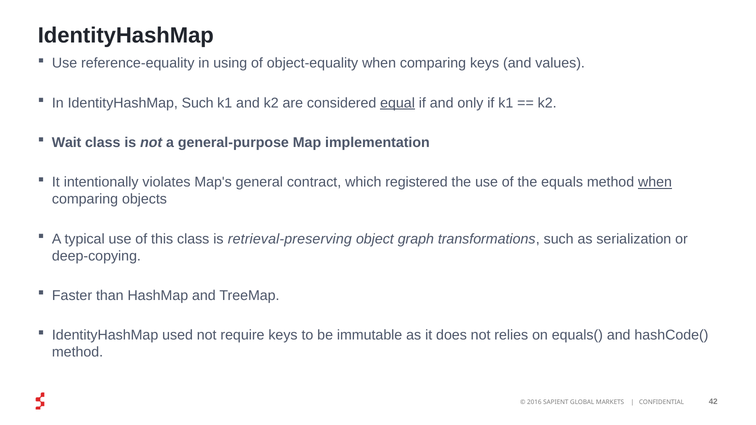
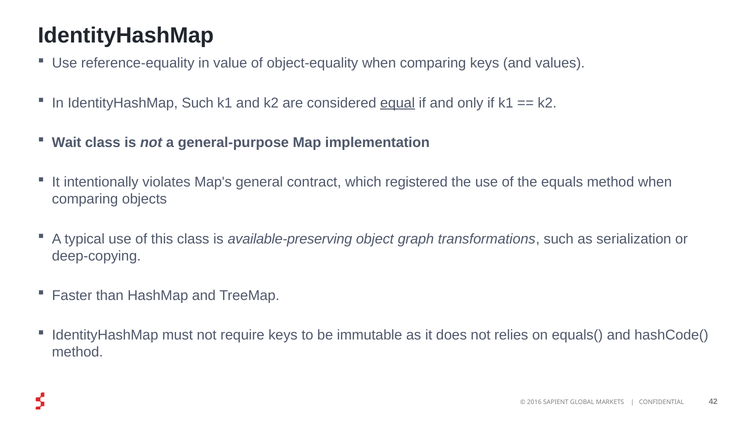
using: using -> value (230, 63)
when underline: present -> none (655, 182)
retrieval-preserving: retrieval-preserving -> available-preserving (290, 239)
used: used -> must (178, 336)
